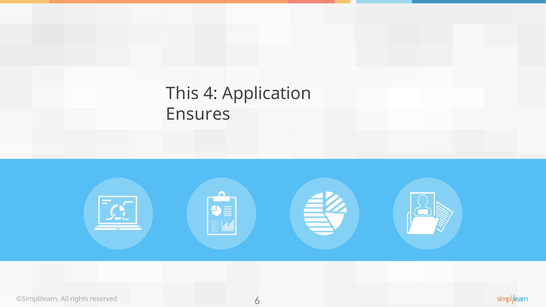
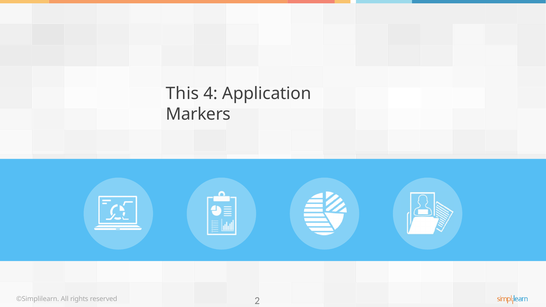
Ensures: Ensures -> Markers (198, 114)
6: 6 -> 2 (257, 301)
